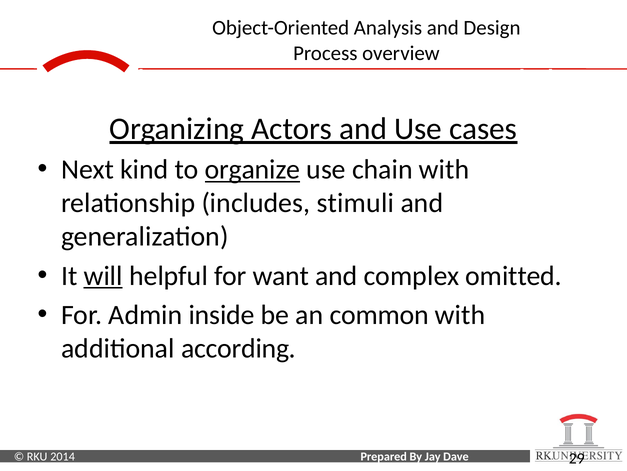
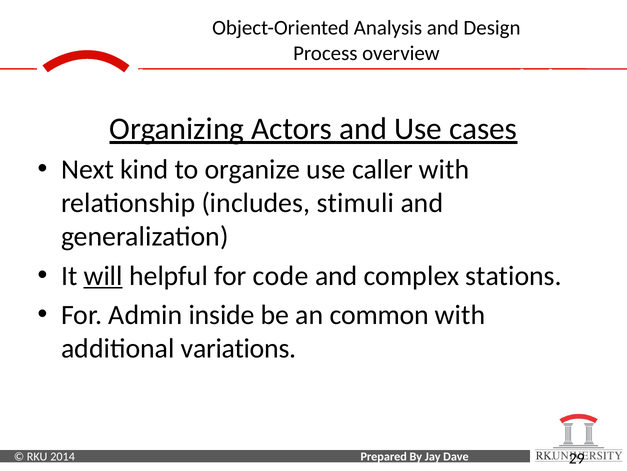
organize underline: present -> none (252, 169)
chain: chain -> caller (382, 169)
want: want -> code (281, 275)
omitted: omitted -> stations (514, 275)
according: according -> variations (239, 348)
